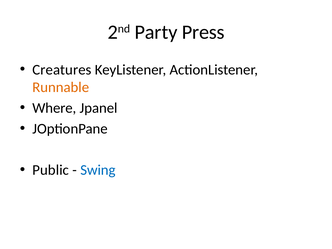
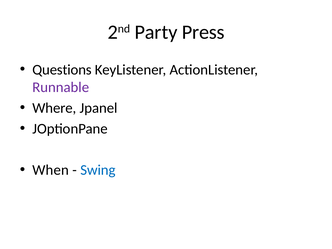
Creatures: Creatures -> Questions (62, 70)
Runnable colour: orange -> purple (61, 87)
Public: Public -> When (51, 170)
